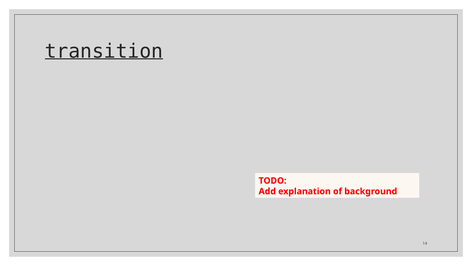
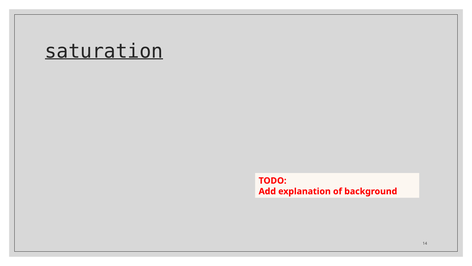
transition: transition -> saturation (104, 51)
